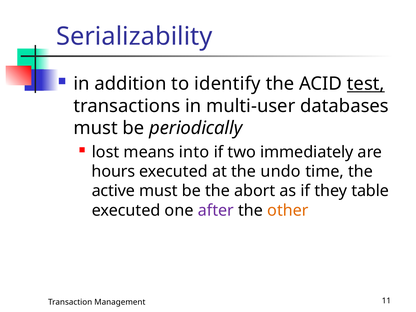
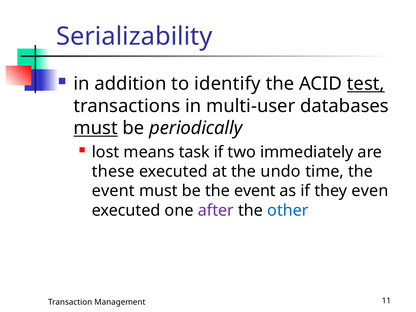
must underline: none -> present (96, 128)
into: into -> task (194, 152)
hours: hours -> these (113, 171)
active: active -> event (113, 191)
be the abort: abort -> event (255, 191)
table: table -> even (370, 191)
other colour: orange -> blue (288, 210)
